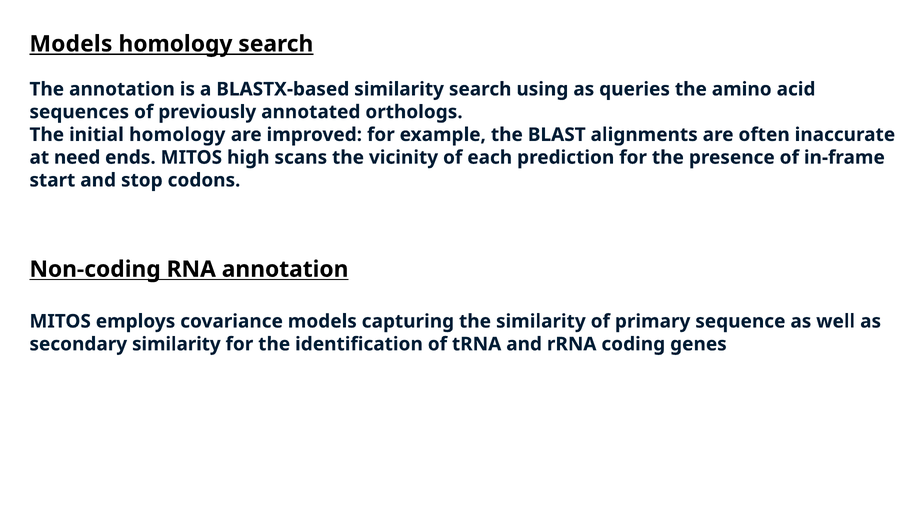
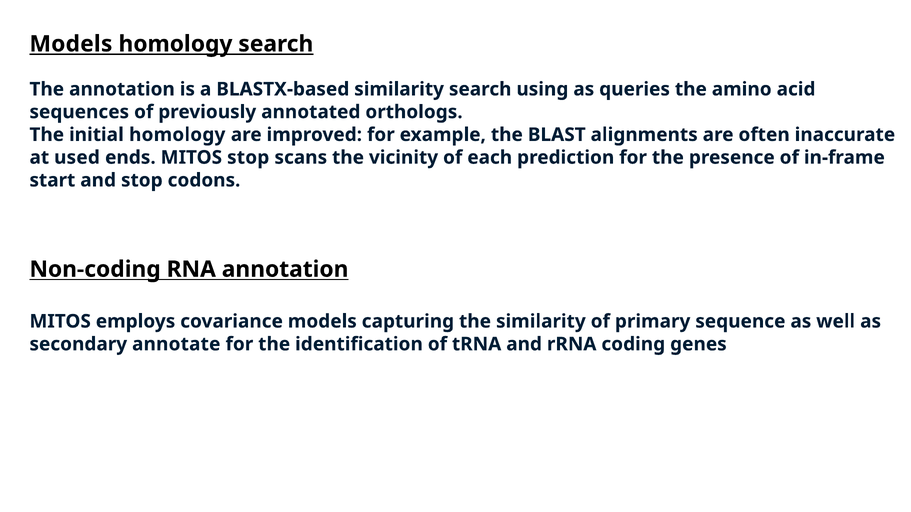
need: need -> used (77, 158)
MITOS high: high -> stop (248, 158)
secondary similarity: similarity -> annotate (176, 344)
